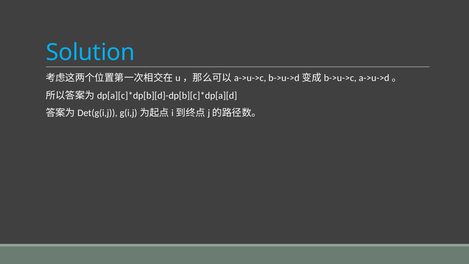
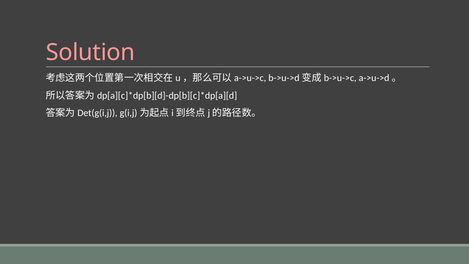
Solution colour: light blue -> pink (90, 53)
